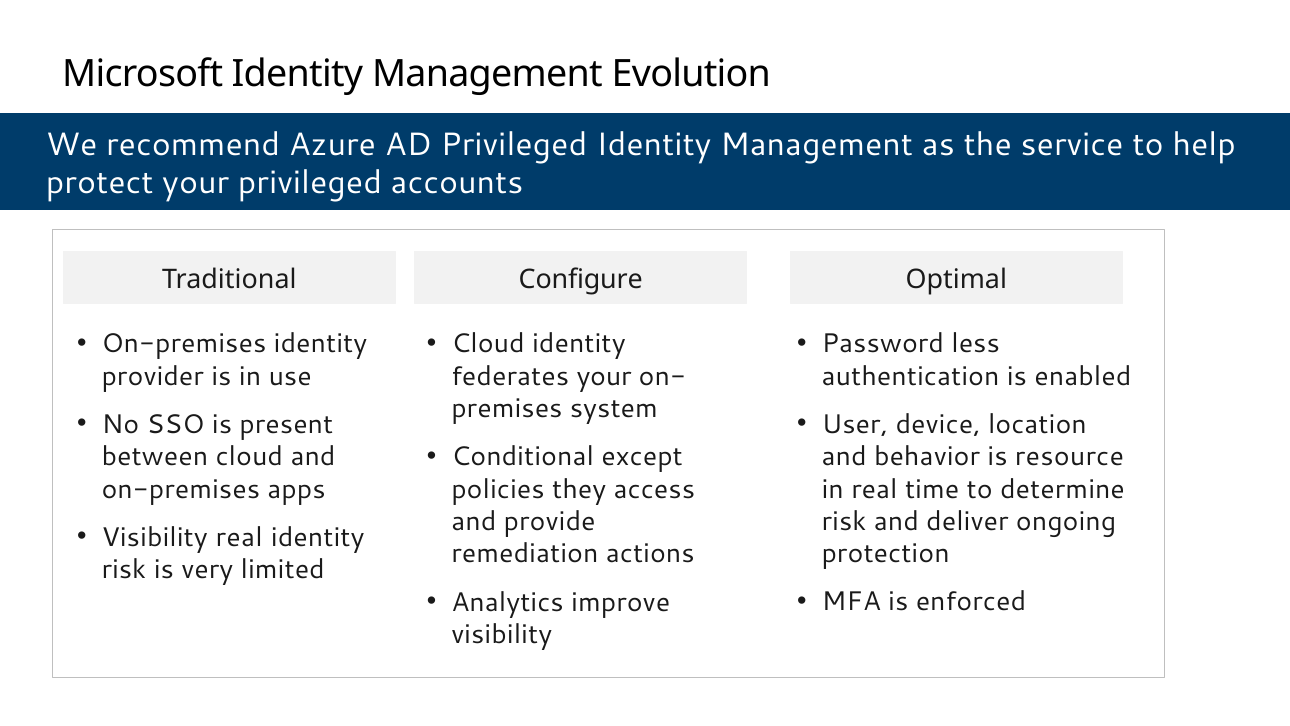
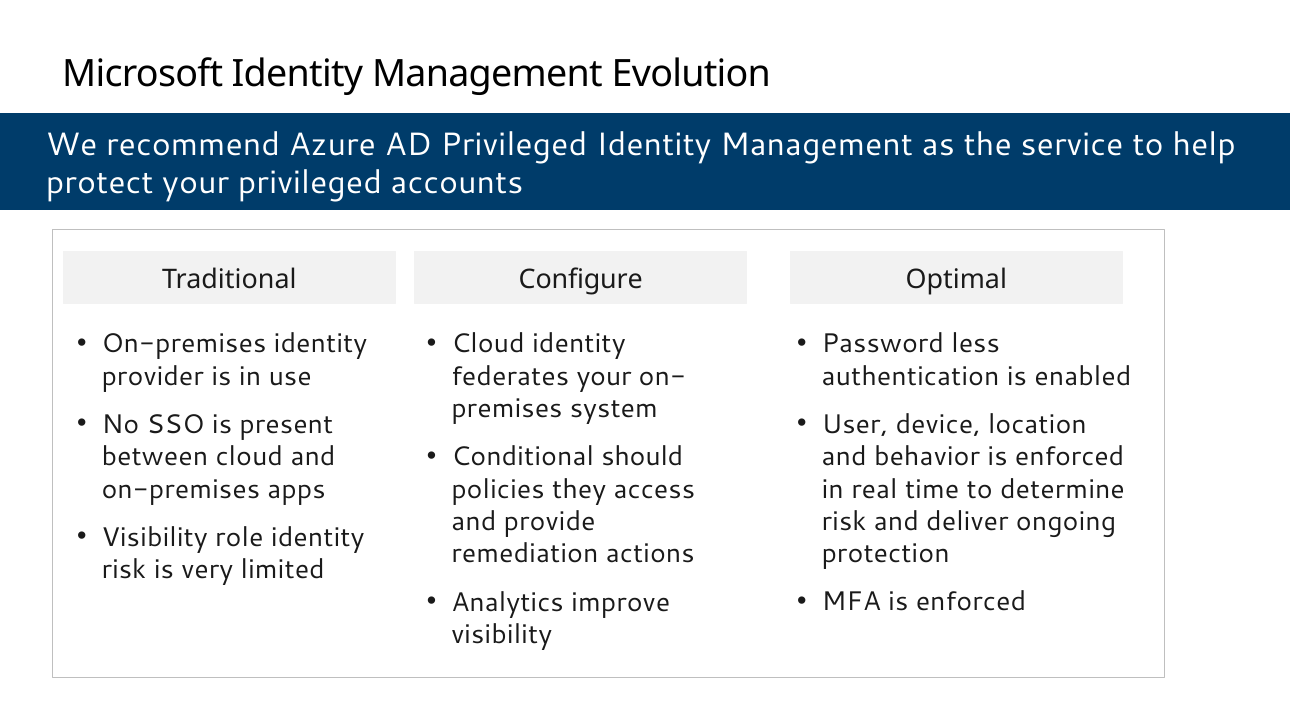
except: except -> should (642, 457)
behavior is resource: resource -> enforced (1070, 457)
Visibility real: real -> role (239, 537)
